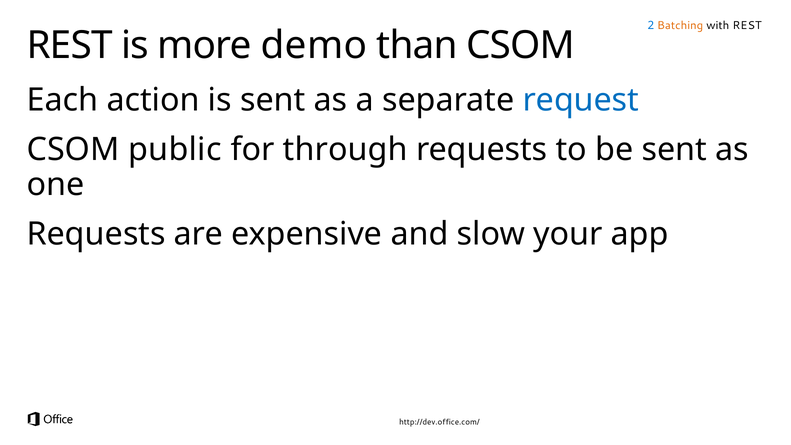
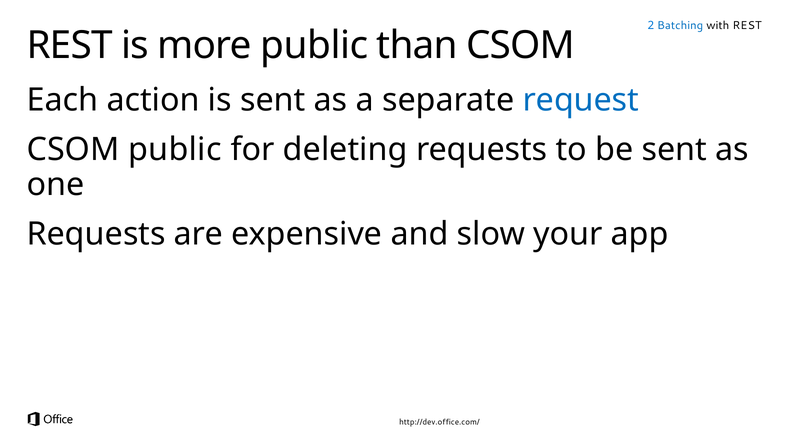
Batching colour: orange -> blue (680, 26)
more demo: demo -> public (314, 45)
through: through -> deleting (345, 150)
